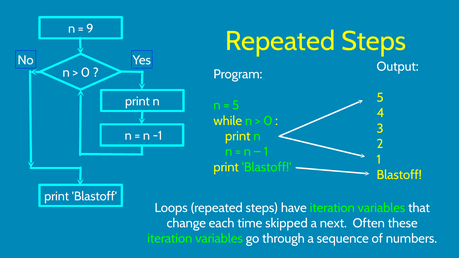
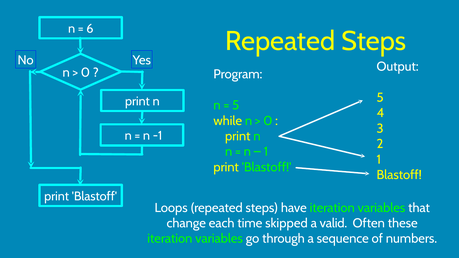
9: 9 -> 6 (90, 29)
next: next -> valid (333, 223)
